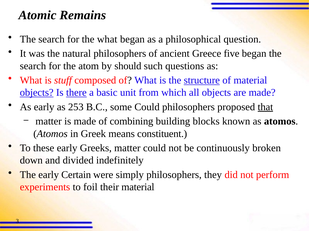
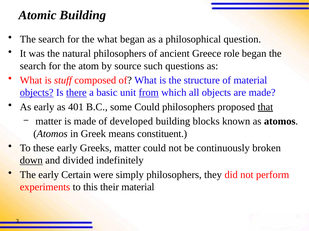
Atomic Remains: Remains -> Building (83, 15)
five: five -> role (232, 54)
should: should -> source (128, 66)
structure underline: present -> none (202, 81)
from underline: none -> present (149, 93)
253: 253 -> 401 (76, 107)
combining: combining -> developed (131, 122)
down underline: none -> present (31, 161)
foil: foil -> this (90, 188)
